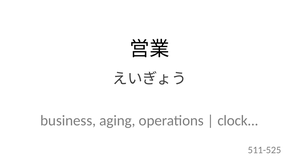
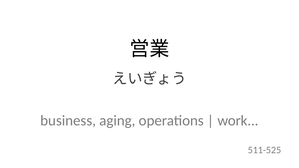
clock: clock -> work (238, 121)
